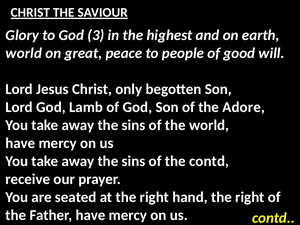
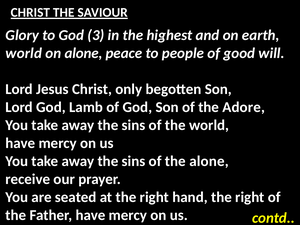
on great: great -> alone (83, 53)
the contd: contd -> alone (209, 161)
